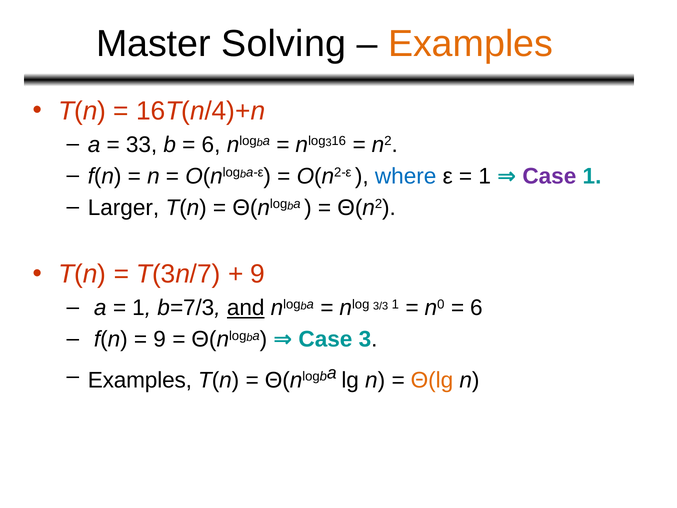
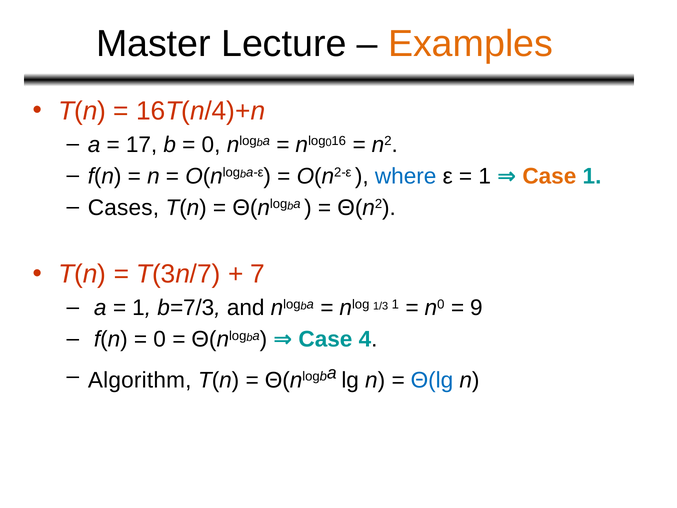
Solving: Solving -> Lecture (284, 44)
33: 33 -> 17 (142, 145)
6: 6 -> 0 (211, 145)
nlog 3: 3 -> 0 (329, 143)
Case colour: purple -> orange (549, 176)
Larger: Larger -> Cases (123, 208)
9: 9 -> 7 (258, 274)
and underline: present -> none (246, 308)
3/3: 3/3 -> 1/3 (381, 306)
6: 6 -> 9 (476, 308)
9: 9 -> 0 (160, 339)
Case 3: 3 -> 4 (365, 339)
Examples: Examples -> Algorithm (140, 380)
Θ(lg colour: orange -> blue (432, 380)
